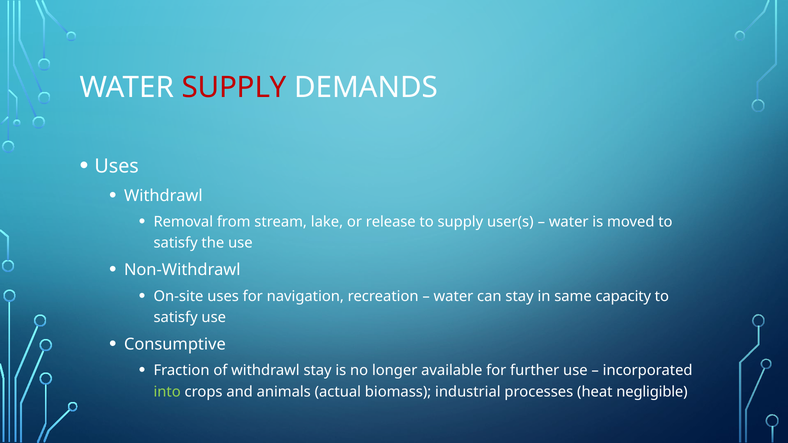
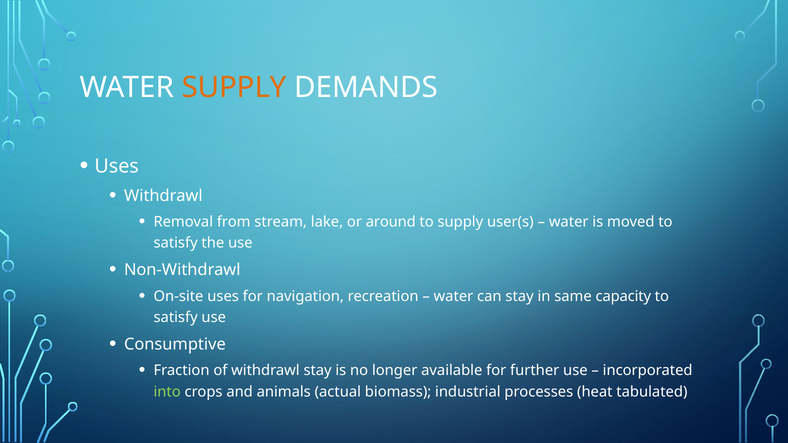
SUPPLY colour: red -> orange (234, 88)
release: release -> around (391, 222)
negligible: negligible -> tabulated (652, 392)
